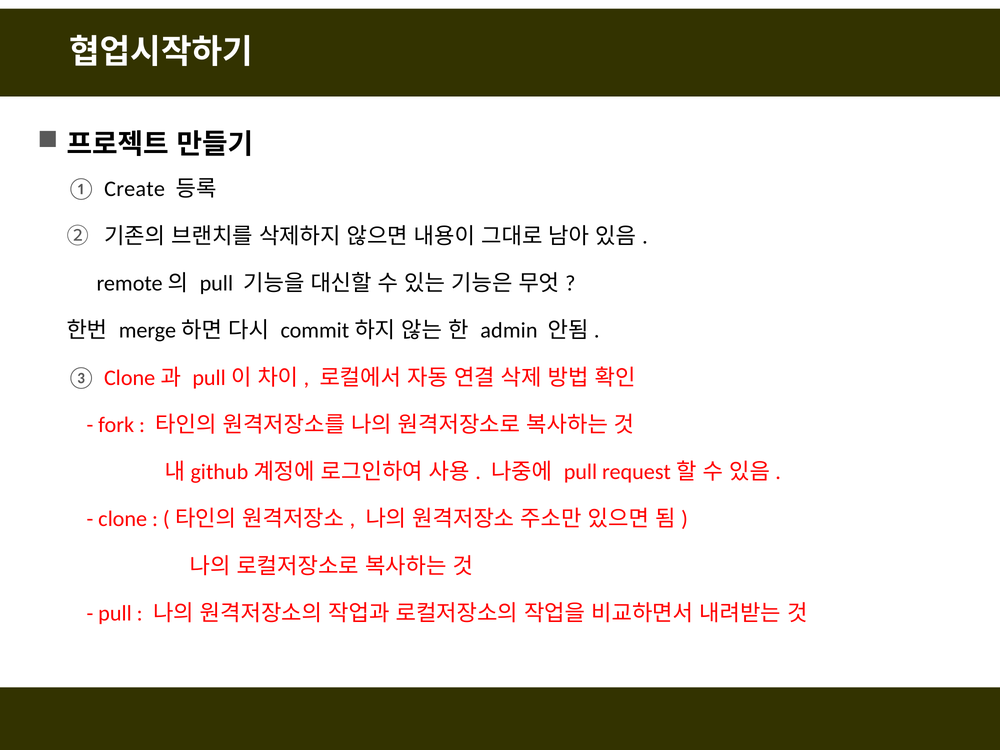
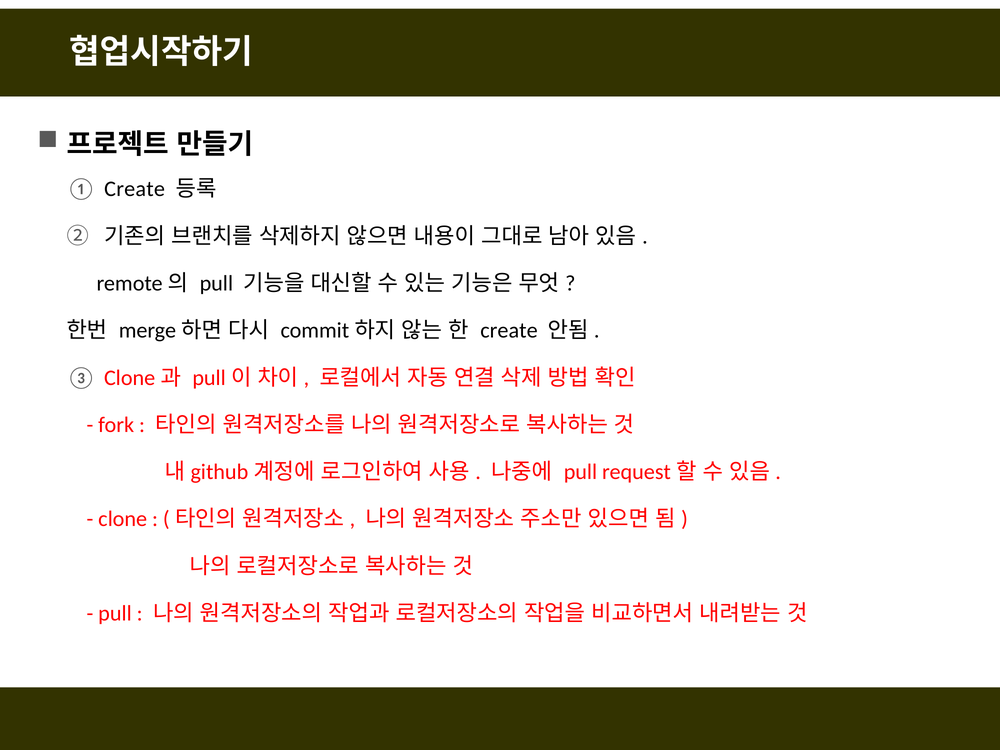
admin: admin -> create (509, 331)
